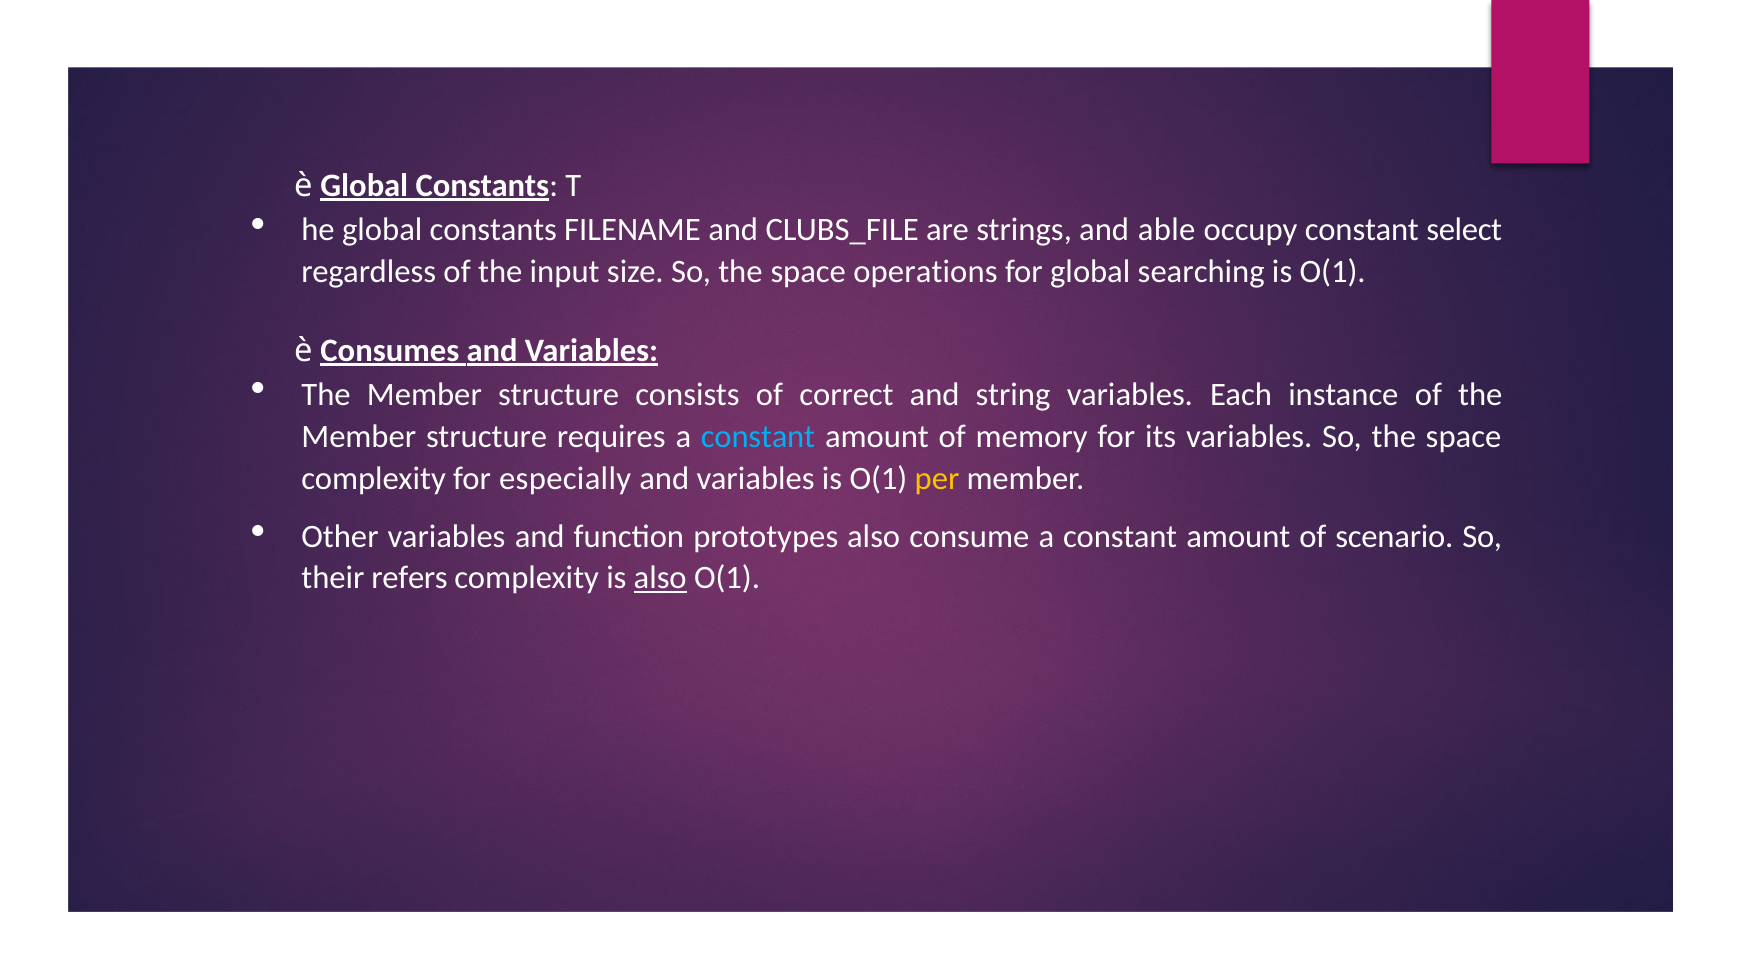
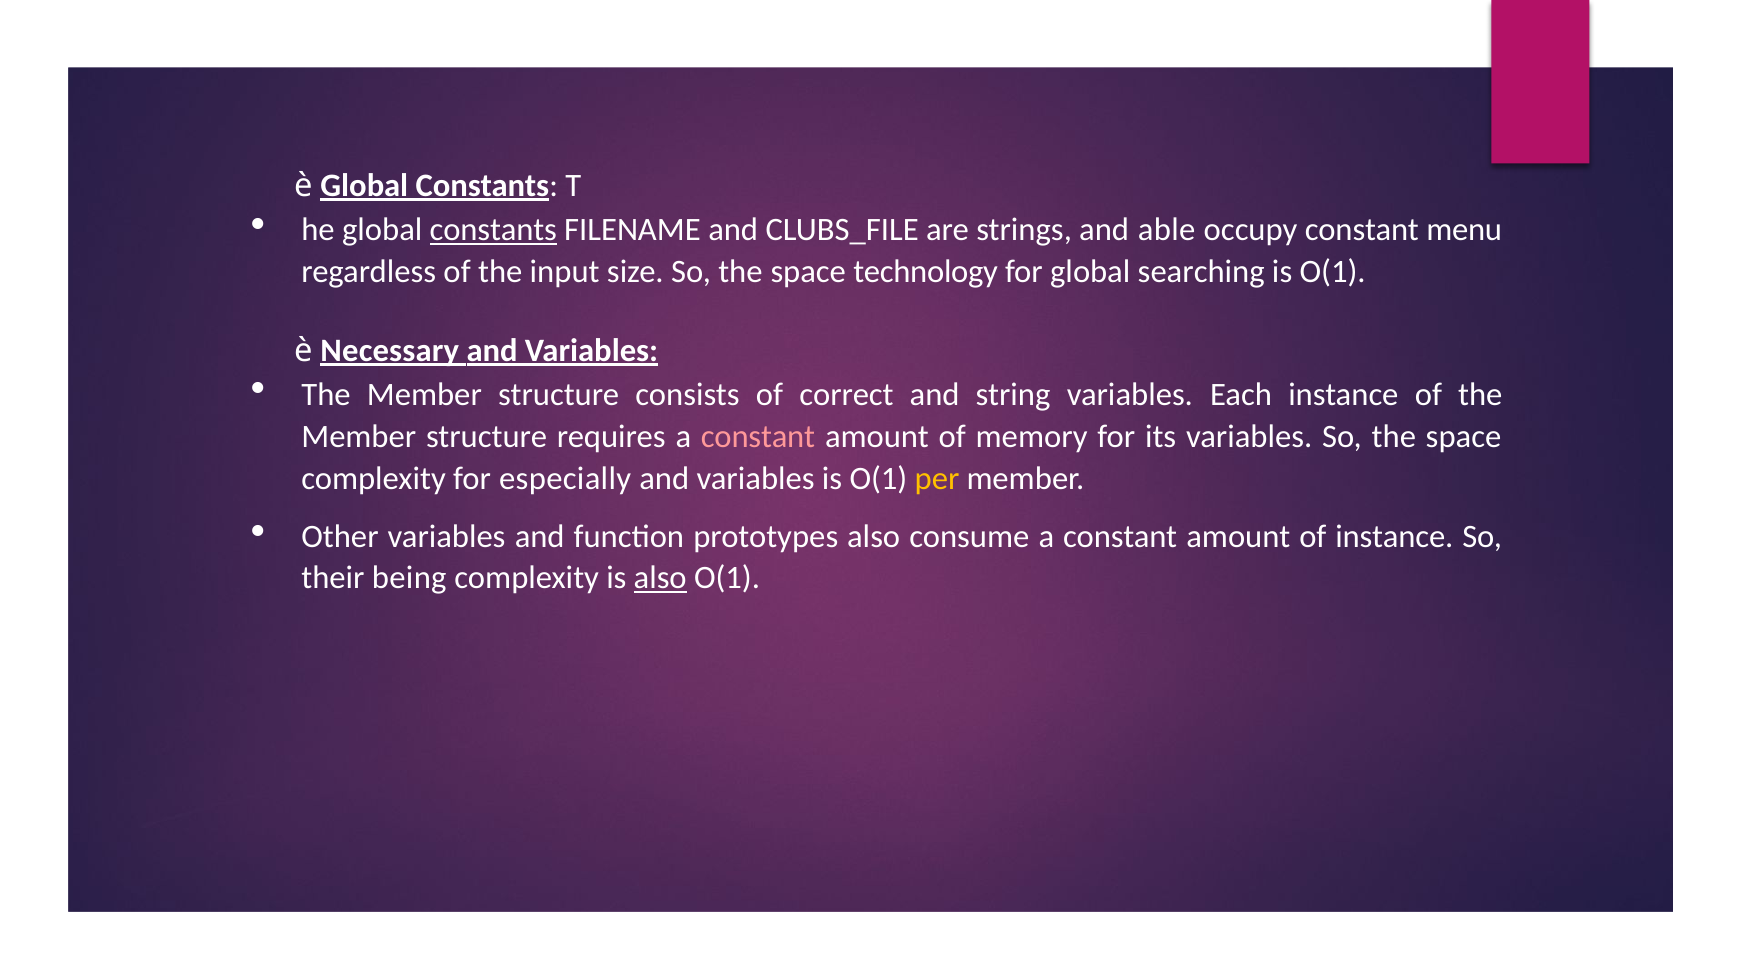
constants underline: none -> present (493, 230)
select: select -> menu (1464, 230)
operations: operations -> technology (926, 272)
Consumes: Consumes -> Necessary (390, 350)
constant colour: light blue -> pink (758, 436)
of scenario: scenario -> instance (1394, 537)
refers: refers -> being (409, 578)
